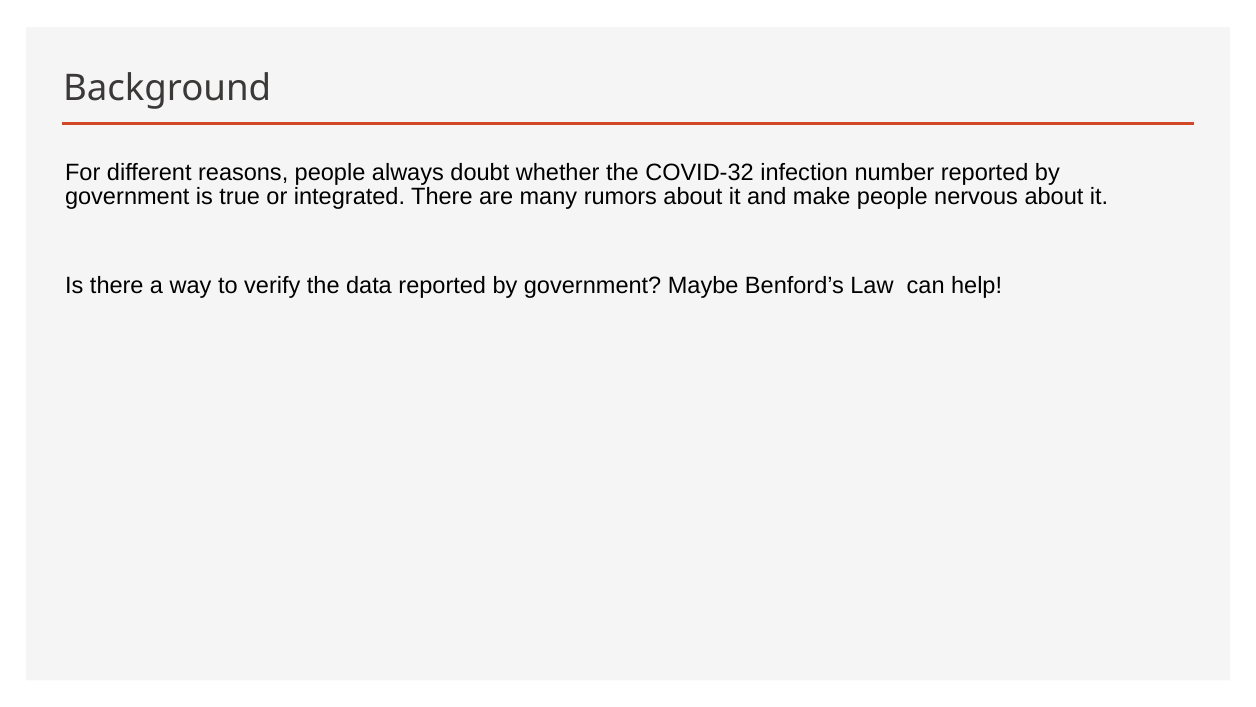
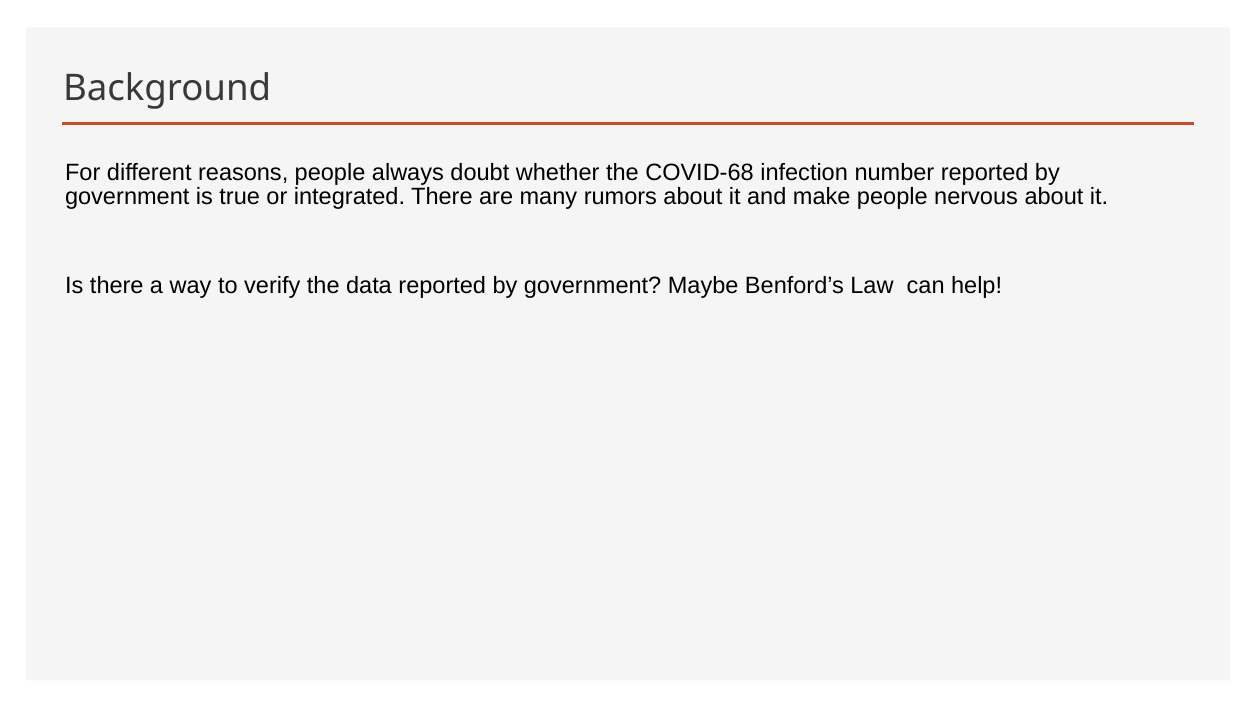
COVID-32: COVID-32 -> COVID-68 (700, 173)
